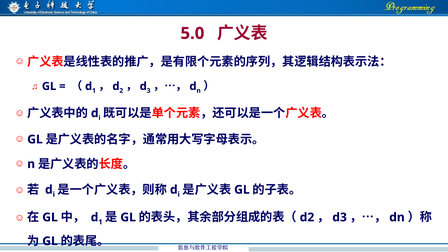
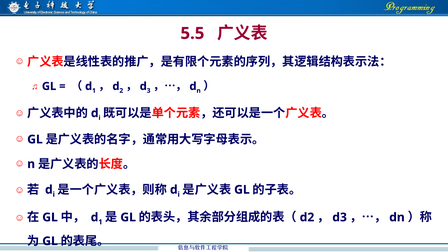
5.0: 5.0 -> 5.5 (192, 33)
